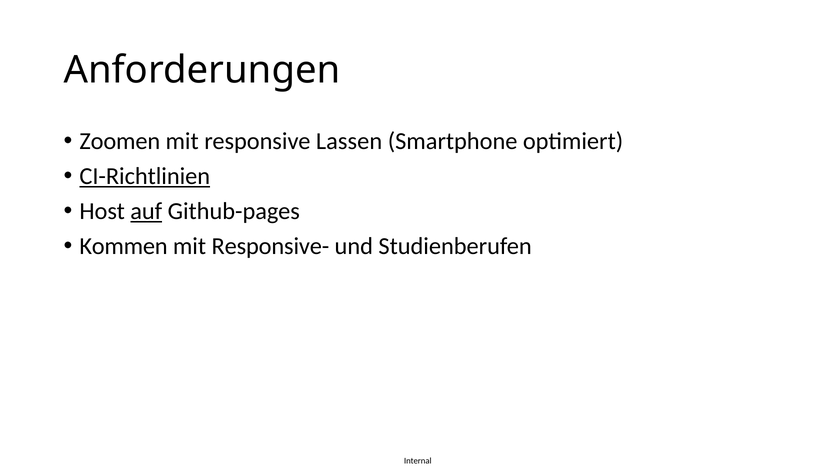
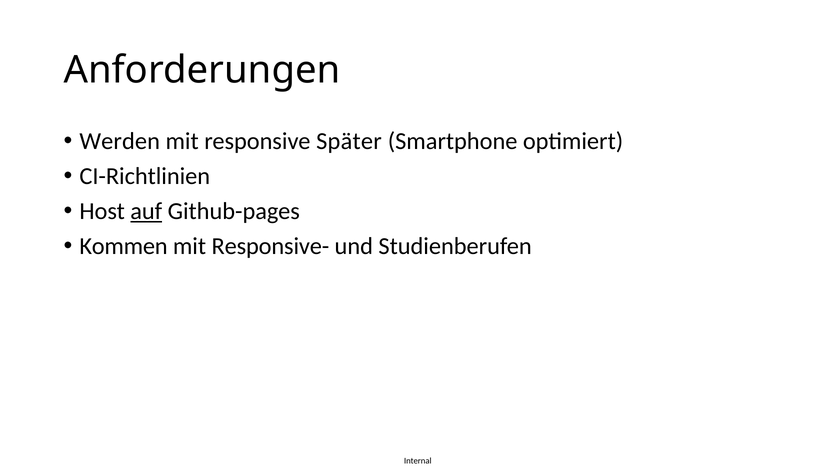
Zoomen: Zoomen -> Werden (120, 141)
Lassen: Lassen -> Später (349, 141)
CI-Richtlinien underline: present -> none (145, 176)
